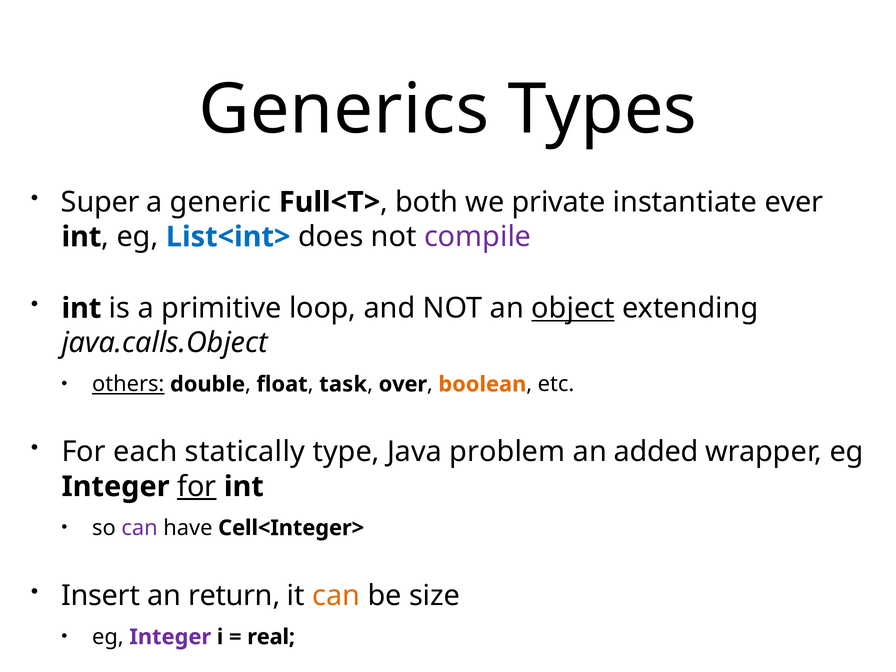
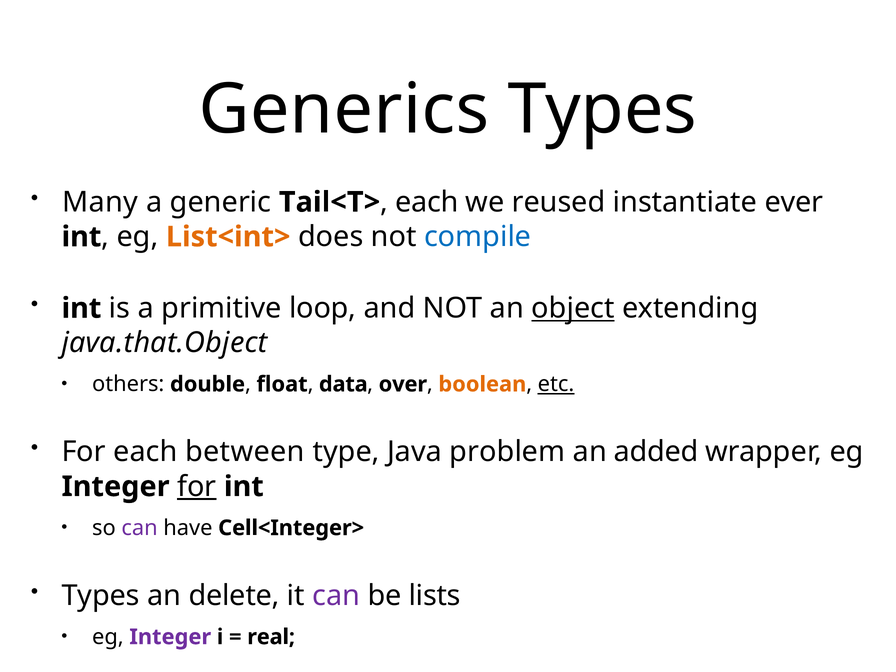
Super: Super -> Many (100, 202)
Full<T>: Full<T> -> Tail<T> (330, 202)
both: both -> each (427, 202)
private: private -> reused (559, 202)
List<int> colour: blue -> orange (228, 237)
compile colour: purple -> blue (478, 237)
java.calls.Object: java.calls.Object -> java.that.Object (165, 343)
others underline: present -> none (128, 384)
task: task -> data (343, 384)
etc underline: none -> present (556, 384)
statically: statically -> between (245, 452)
Insert: Insert -> Types (101, 596)
return: return -> delete (234, 596)
can colour: orange -> purple (336, 596)
size: size -> lists (435, 596)
